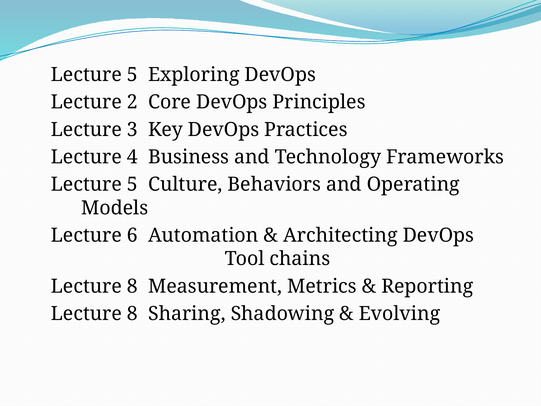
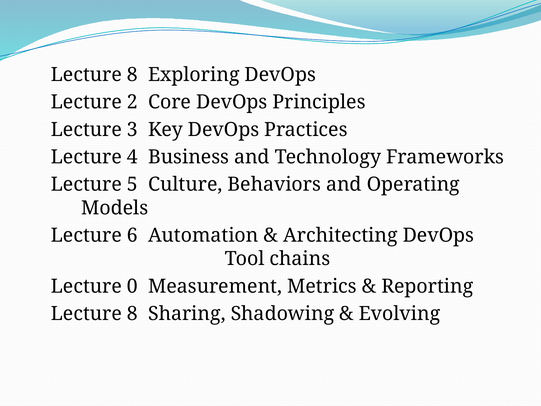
5: 5 -> 8 (132, 75)
8: 8 -> 0 (132, 286)
